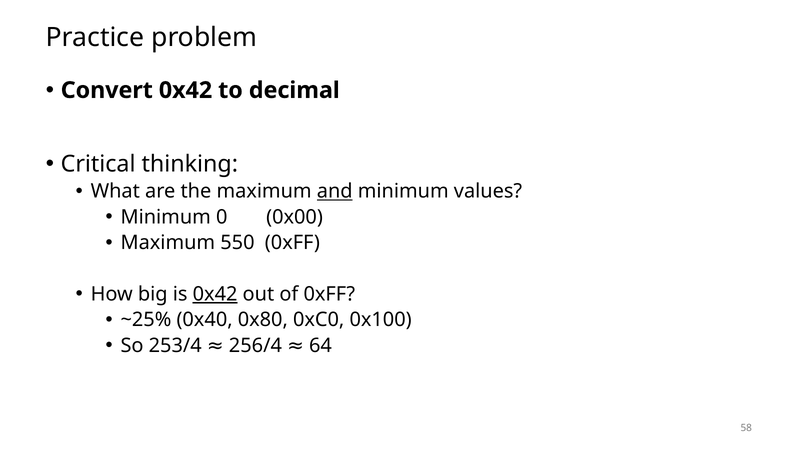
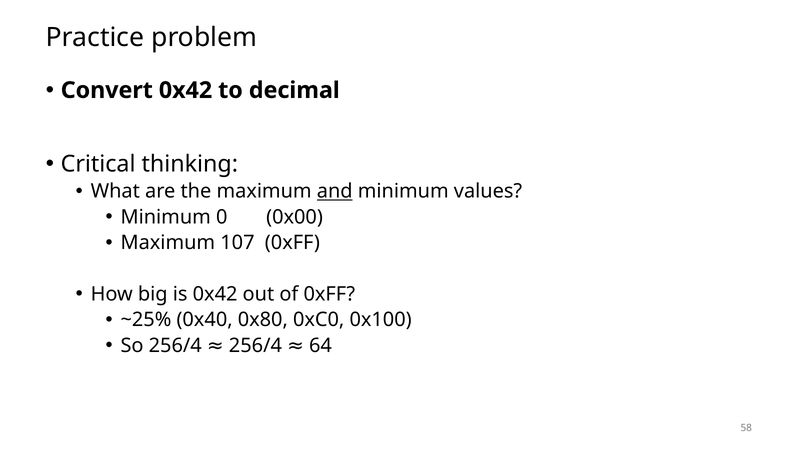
550: 550 -> 107 (237, 243)
0x42 underline: present -> none (215, 294)
So 253/4: 253/4 -> 256/4 (175, 345)
